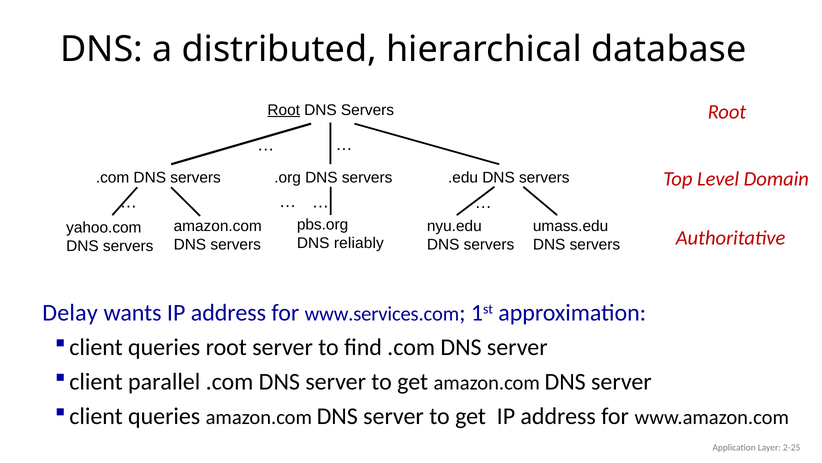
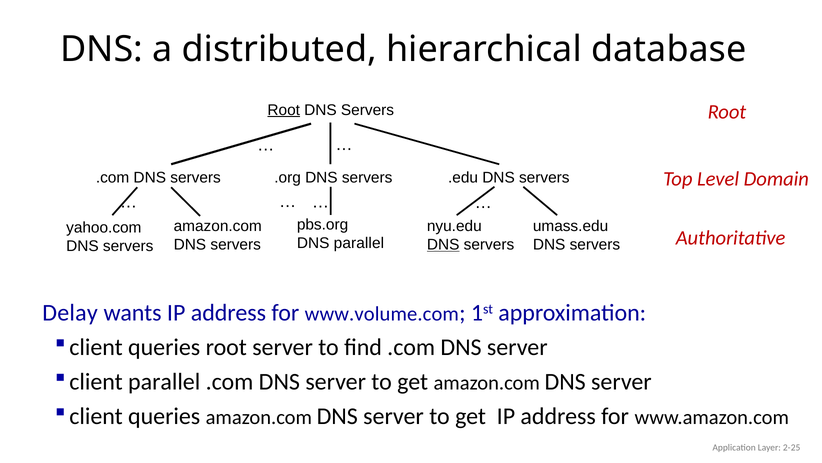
DNS reliably: reliably -> parallel (359, 243)
DNS underline: none -> present (443, 244)
www.services.com: www.services.com -> www.volume.com (382, 314)
